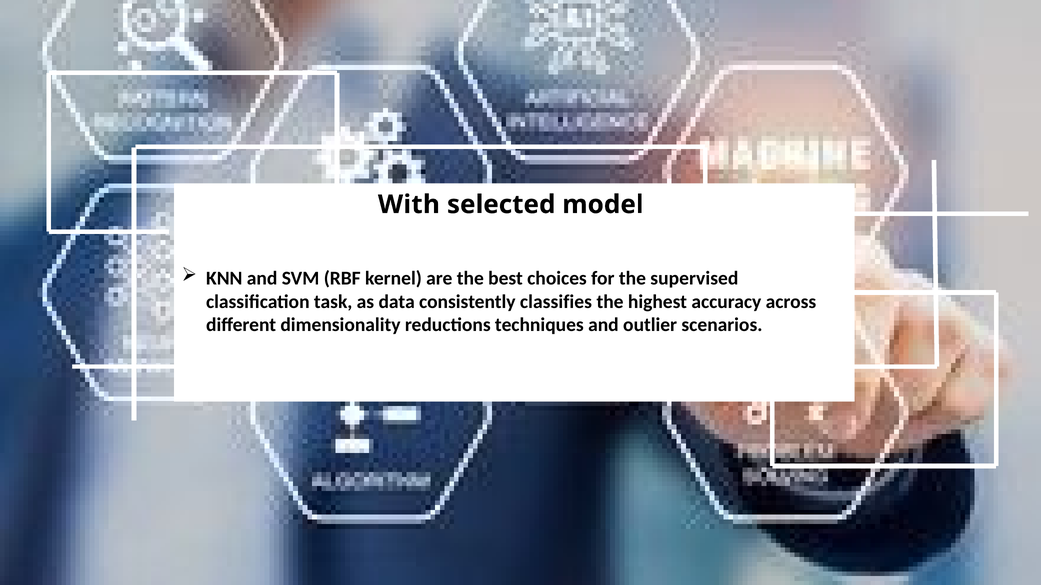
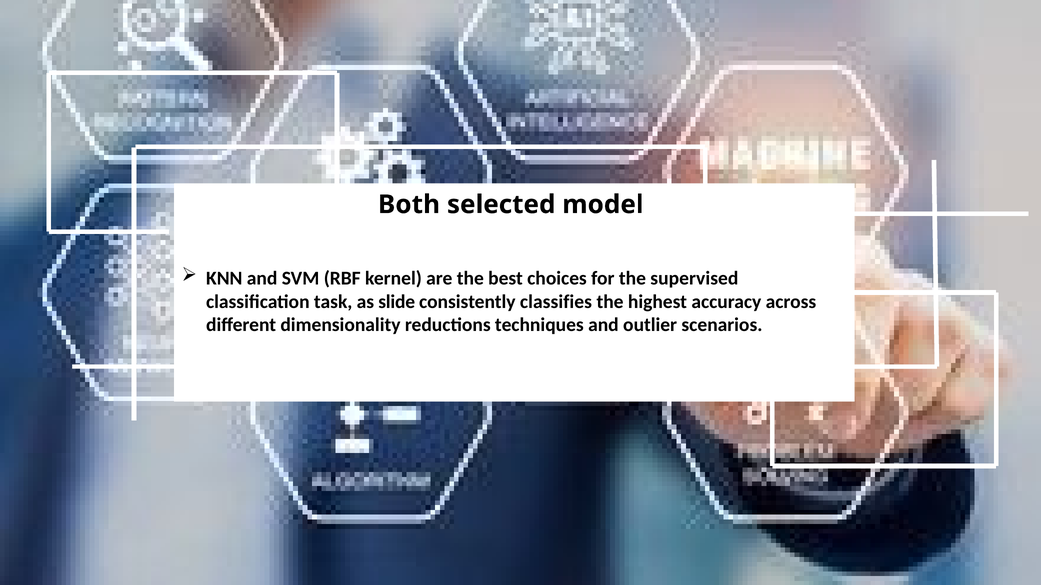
With: With -> Both (409, 205)
data: data -> slide (397, 302)
